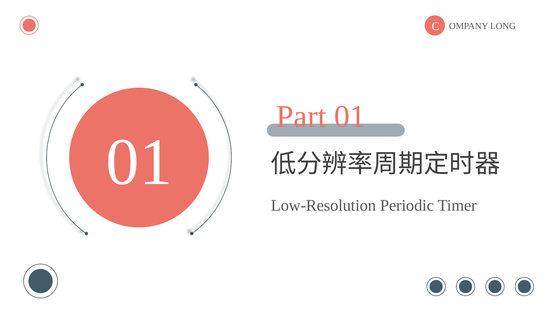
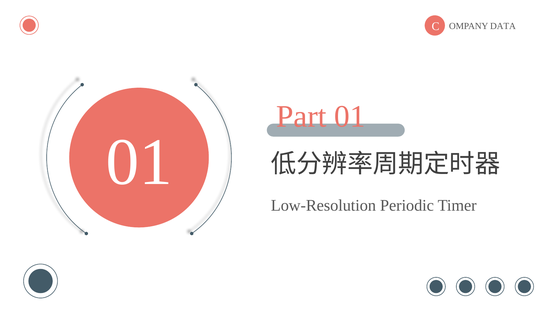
LONG: LONG -> DATA (503, 26)
